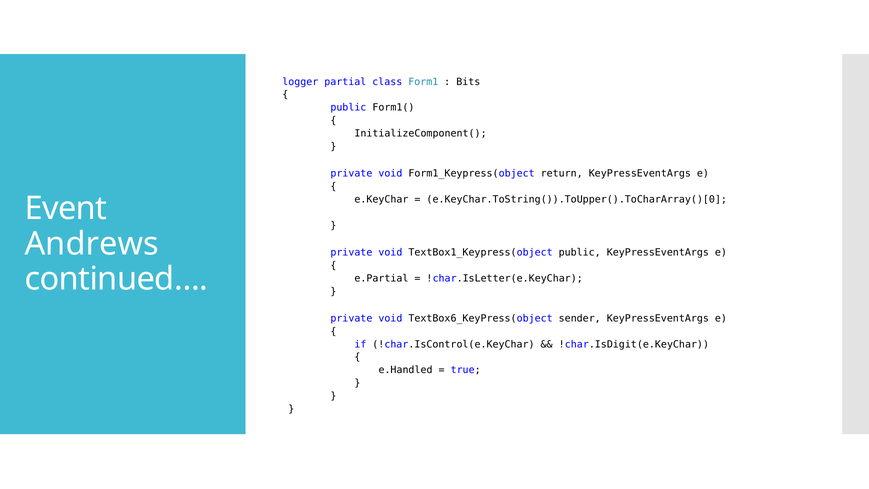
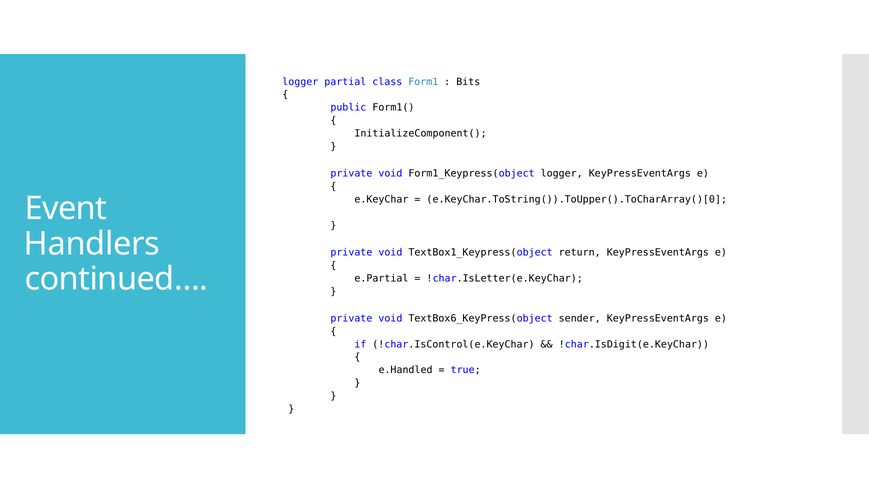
Form1_Keypress(object return: return -> logger (562, 174)
Andrews: Andrews -> Handlers (92, 244)
TextBox1_Keypress(object public: public -> return (580, 252)
